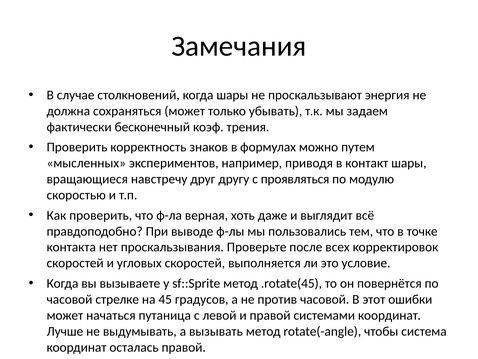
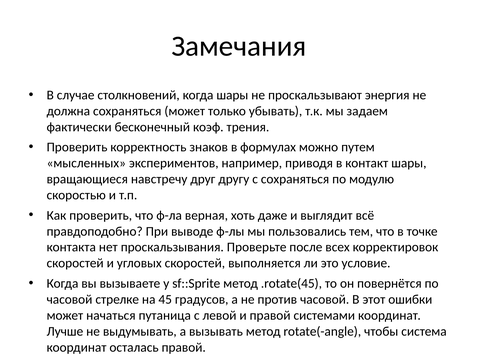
с проявляться: проявляться -> сохраняться (295, 179)
